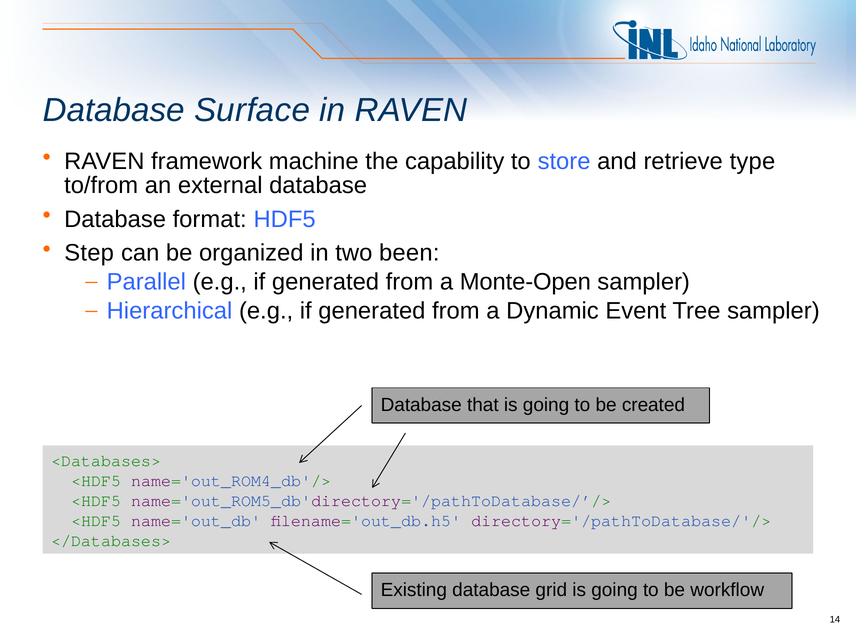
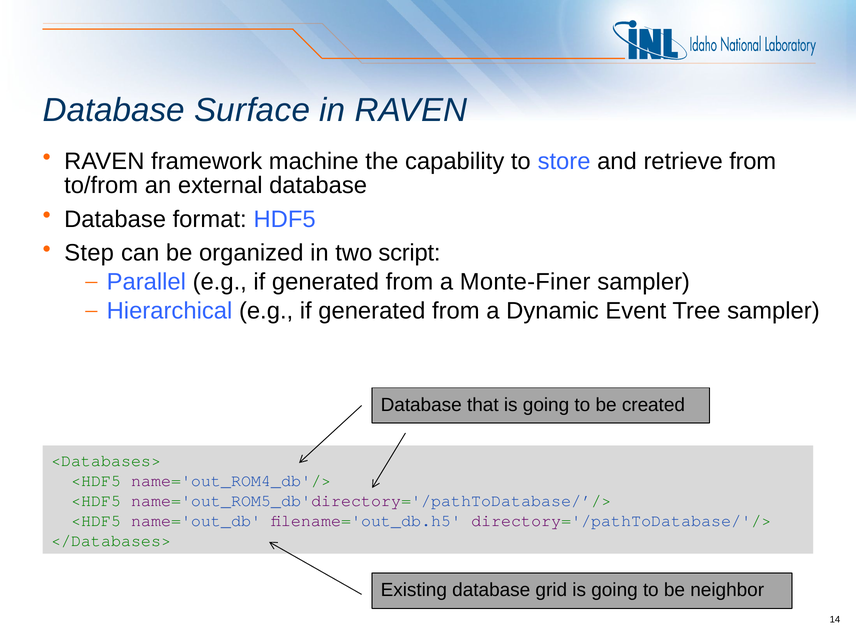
retrieve type: type -> from (753, 161)
been: been -> script (409, 253)
Monte-Open: Monte-Open -> Monte-Finer (525, 282)
workflow: workflow -> neighbor (727, 590)
